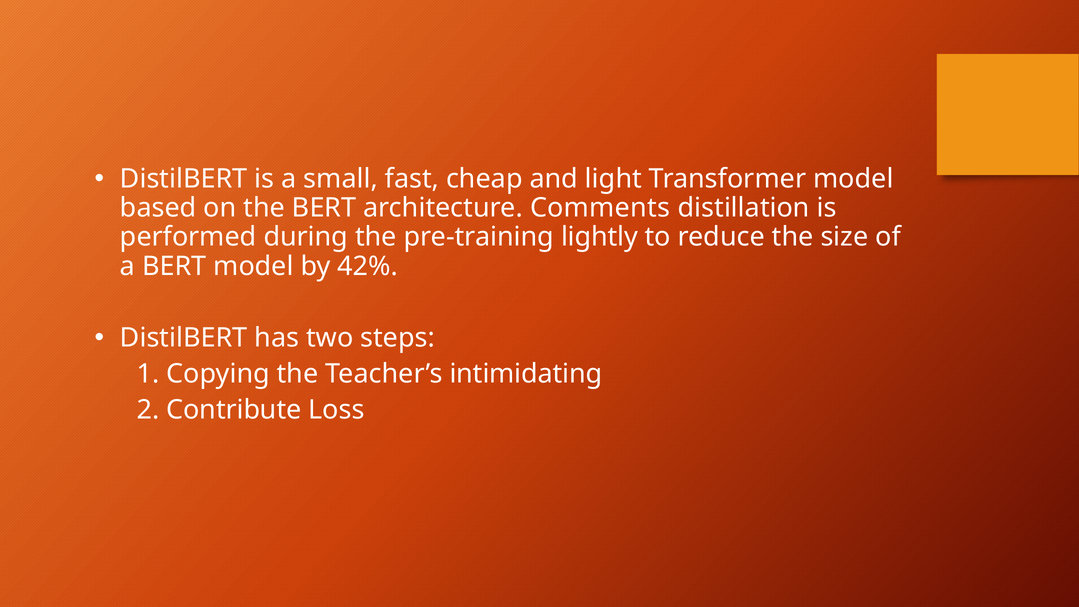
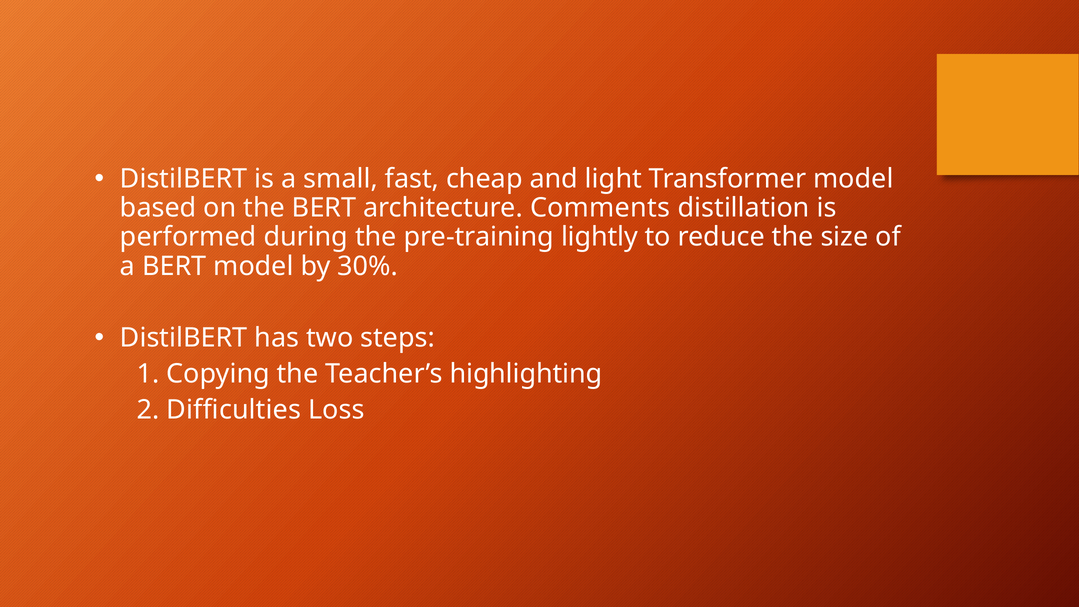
42%: 42% -> 30% (368, 266)
intimidating: intimidating -> highlighting (526, 374)
Contribute: Contribute -> Difficulties (234, 410)
